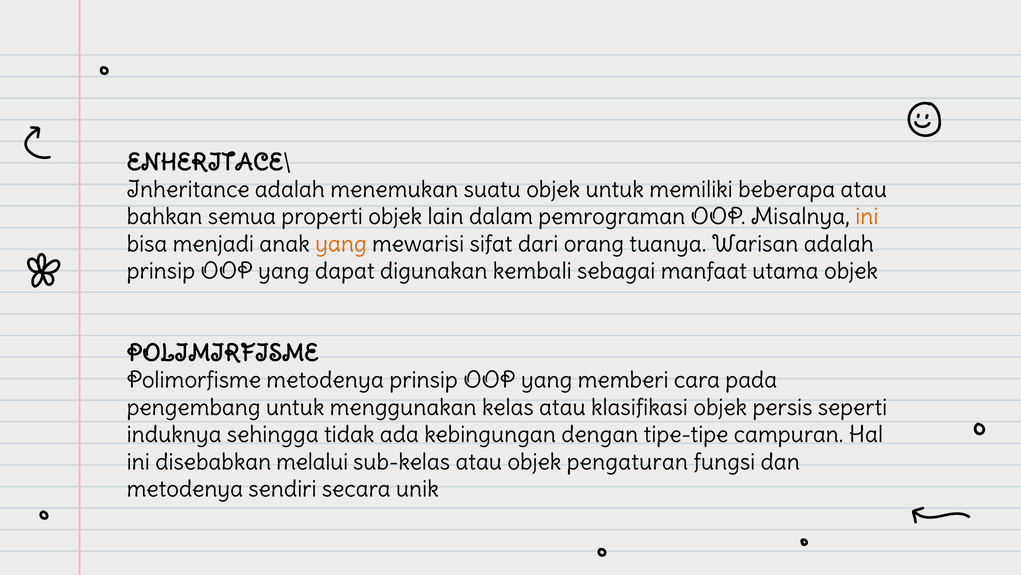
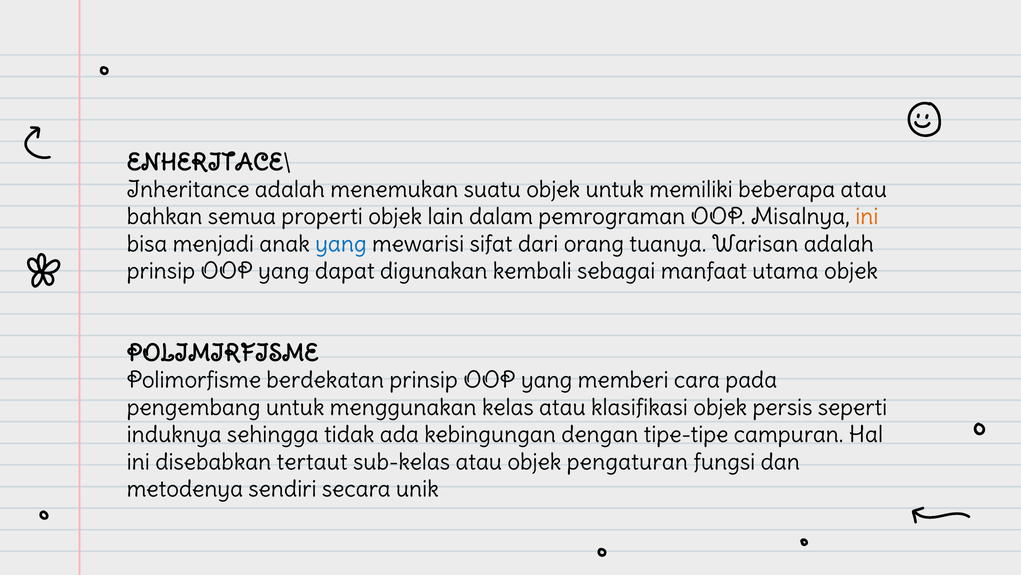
yang colour: orange -> blue (341, 244)
Polimorfisme metodenya: metodenya -> berdekatan (325, 380)
melalui: melalui -> tertaut (312, 462)
